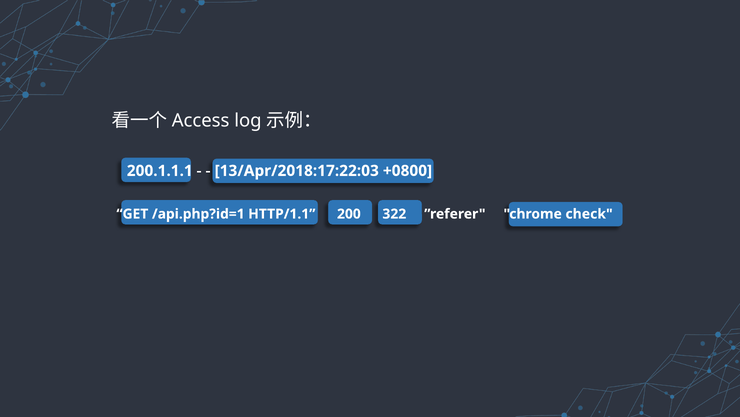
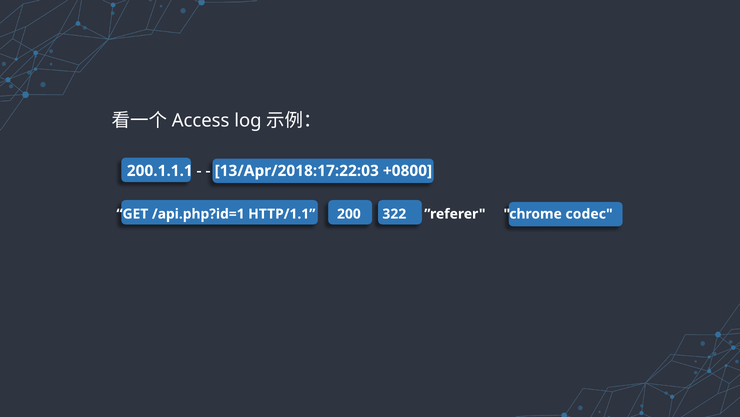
check: check -> codec (589, 214)
